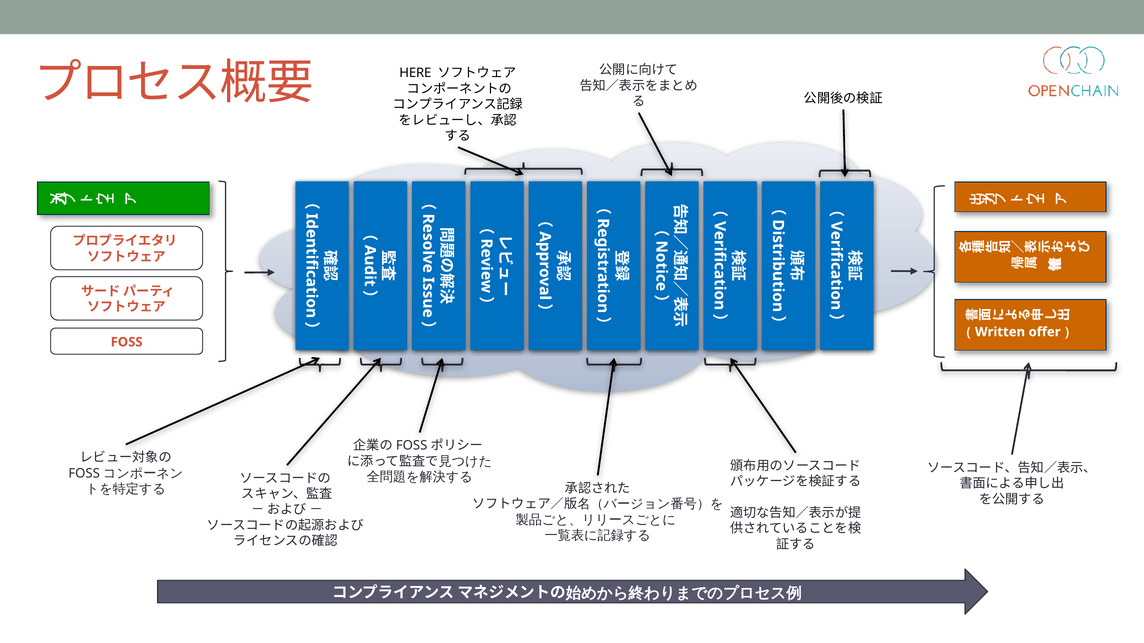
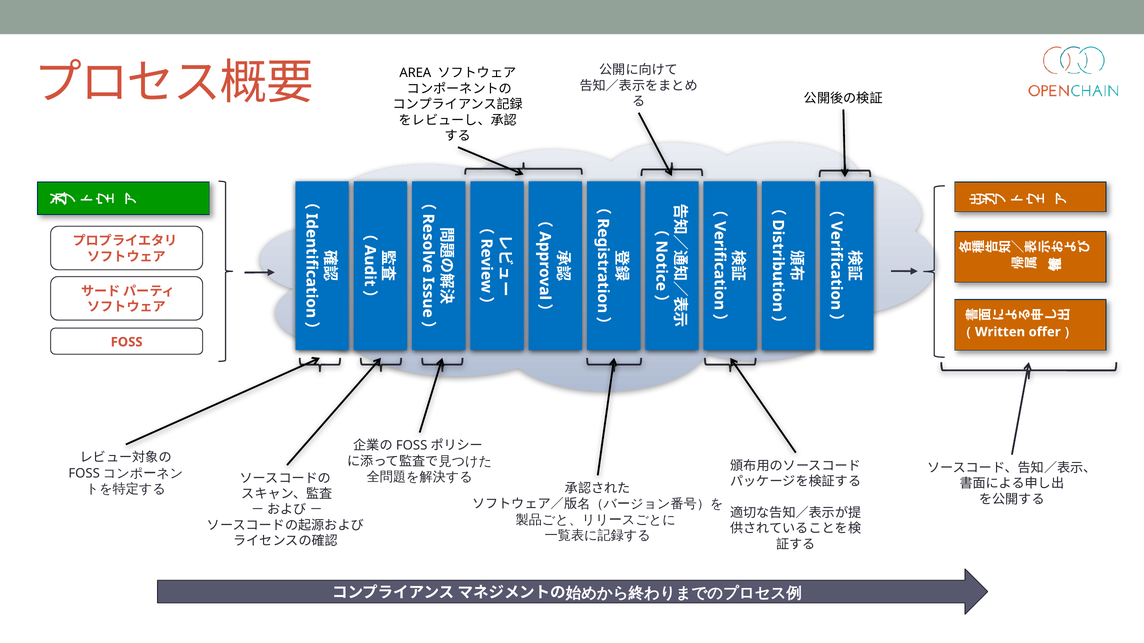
HERE: HERE -> AREA (415, 73)
